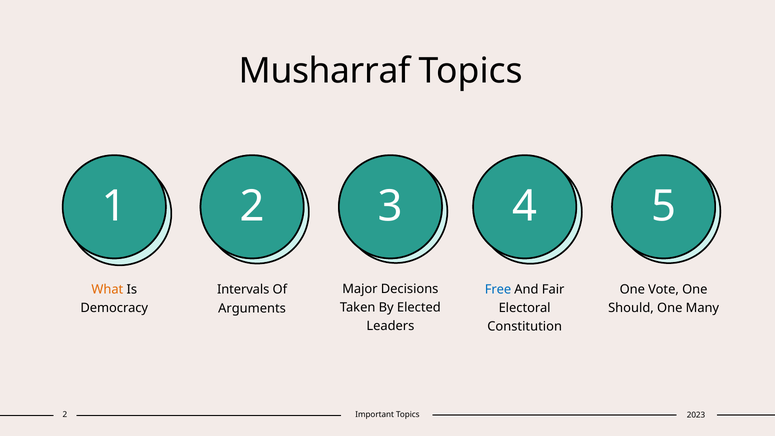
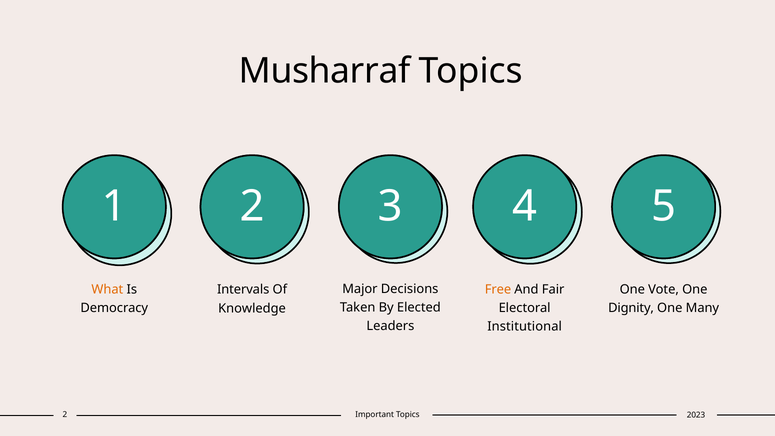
Free colour: blue -> orange (498, 289)
Should: Should -> Dignity (631, 308)
Arguments: Arguments -> Knowledge (252, 308)
Constitution: Constitution -> Institutional (525, 326)
